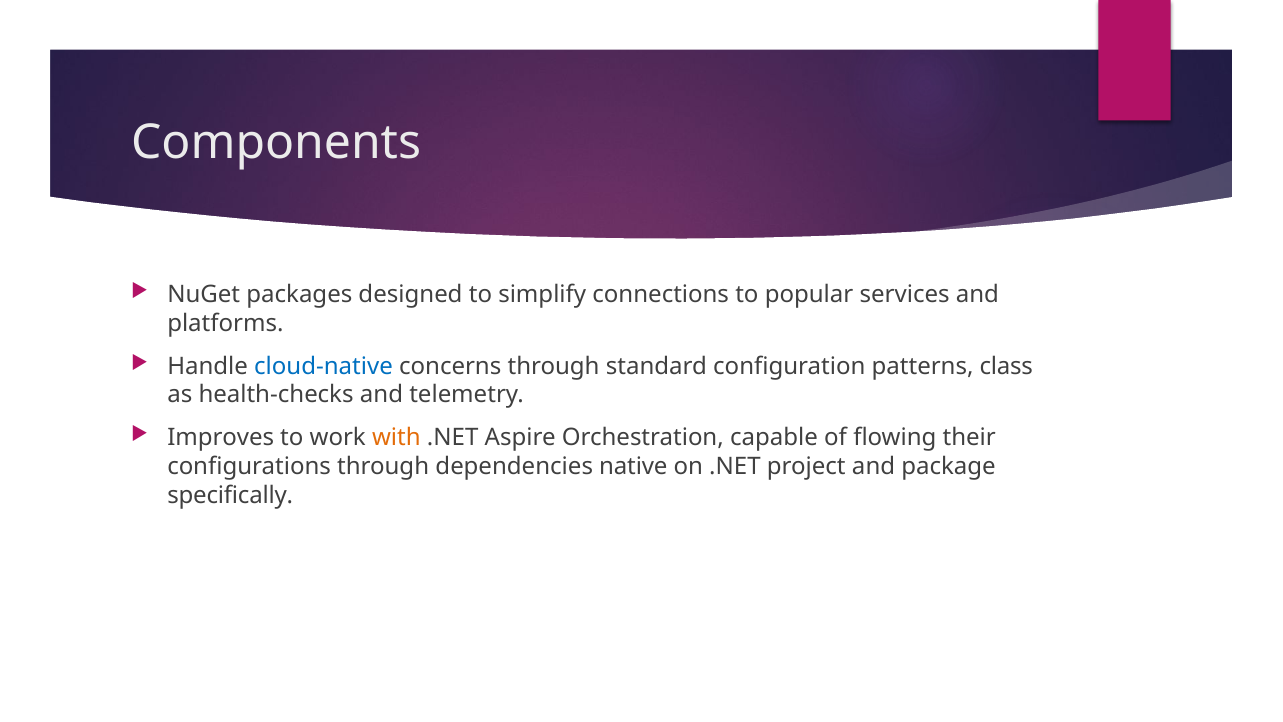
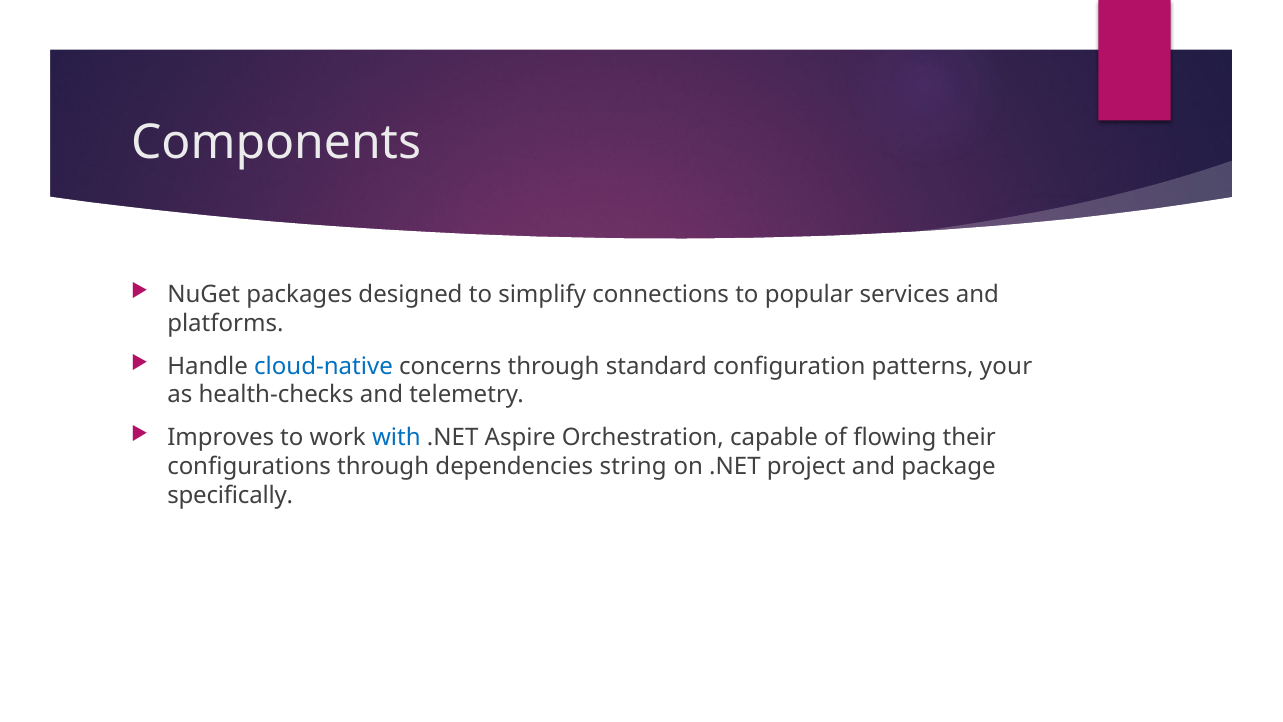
class: class -> your (1006, 366)
with colour: orange -> blue (396, 437)
native: native -> string (633, 466)
